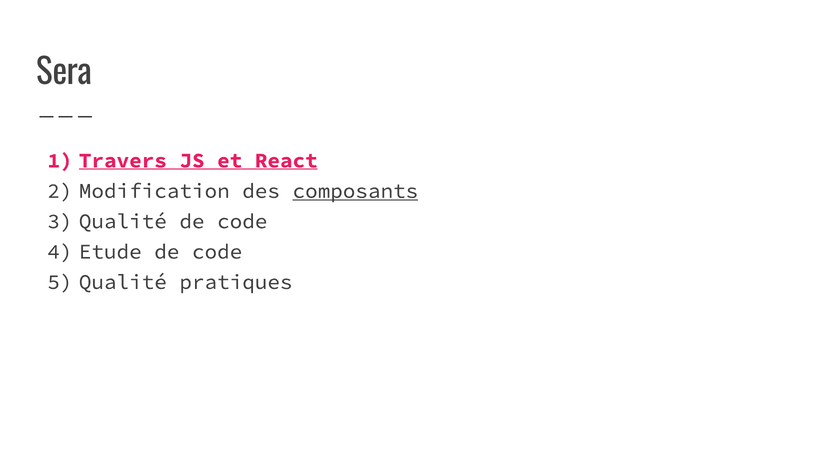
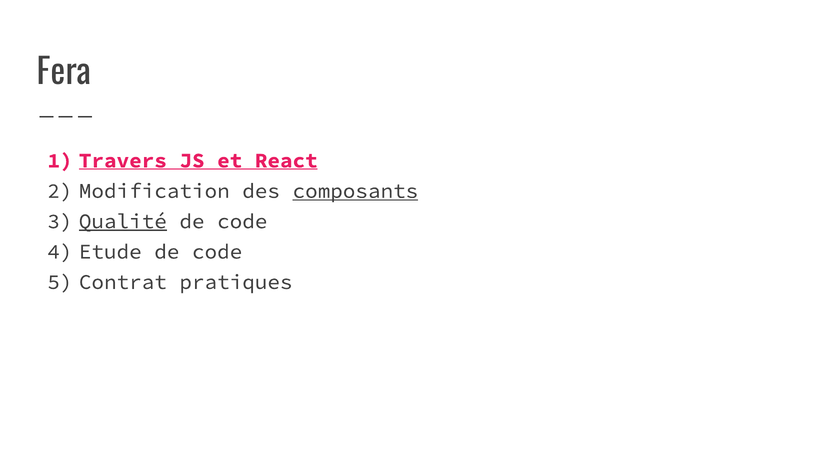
Sera: Sera -> Fera (64, 73)
Qualité underline: none -> present (123, 221)
Qualité: Qualité -> Contrat (123, 282)
